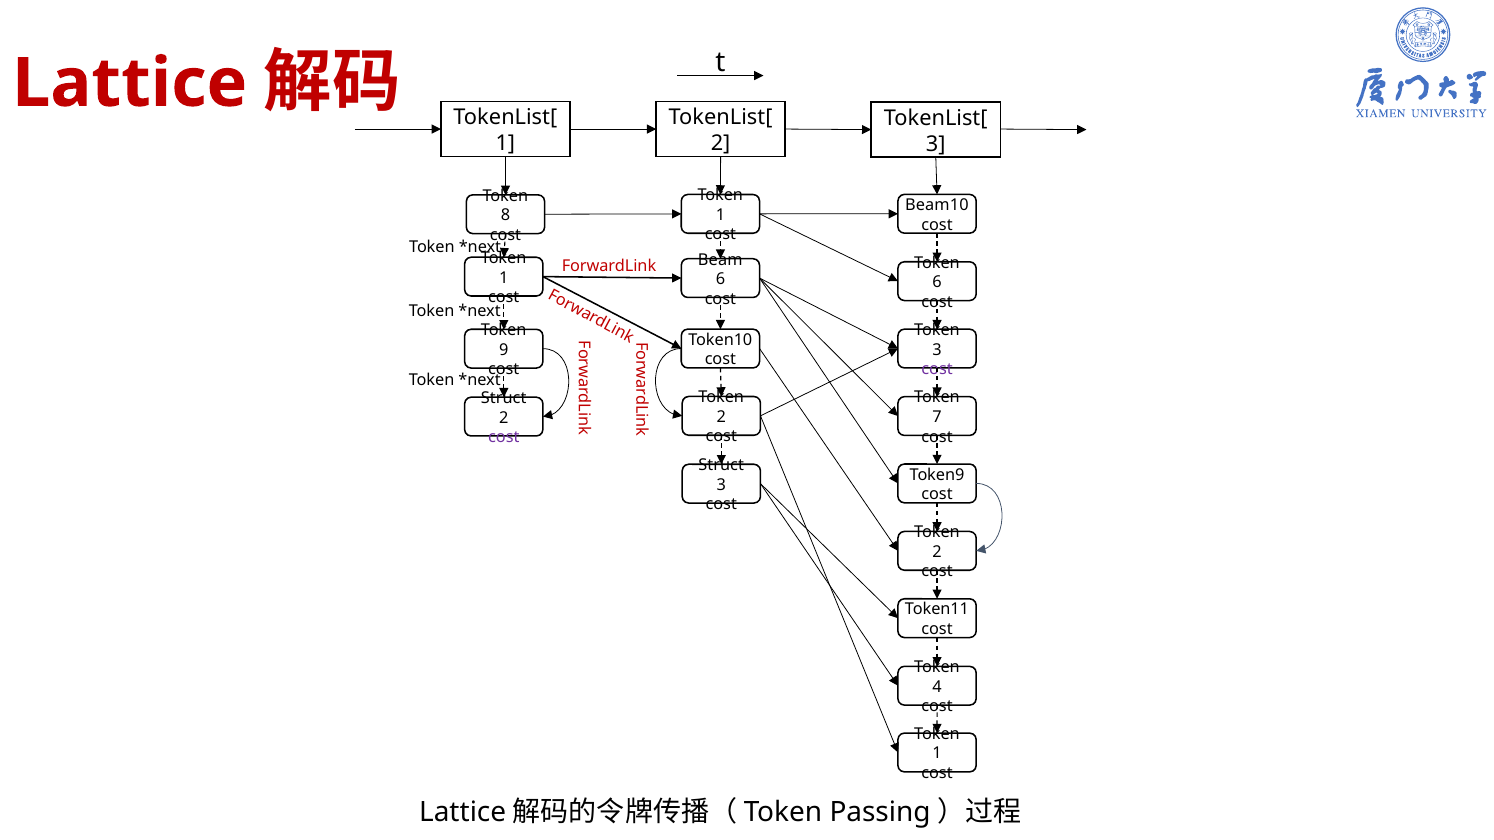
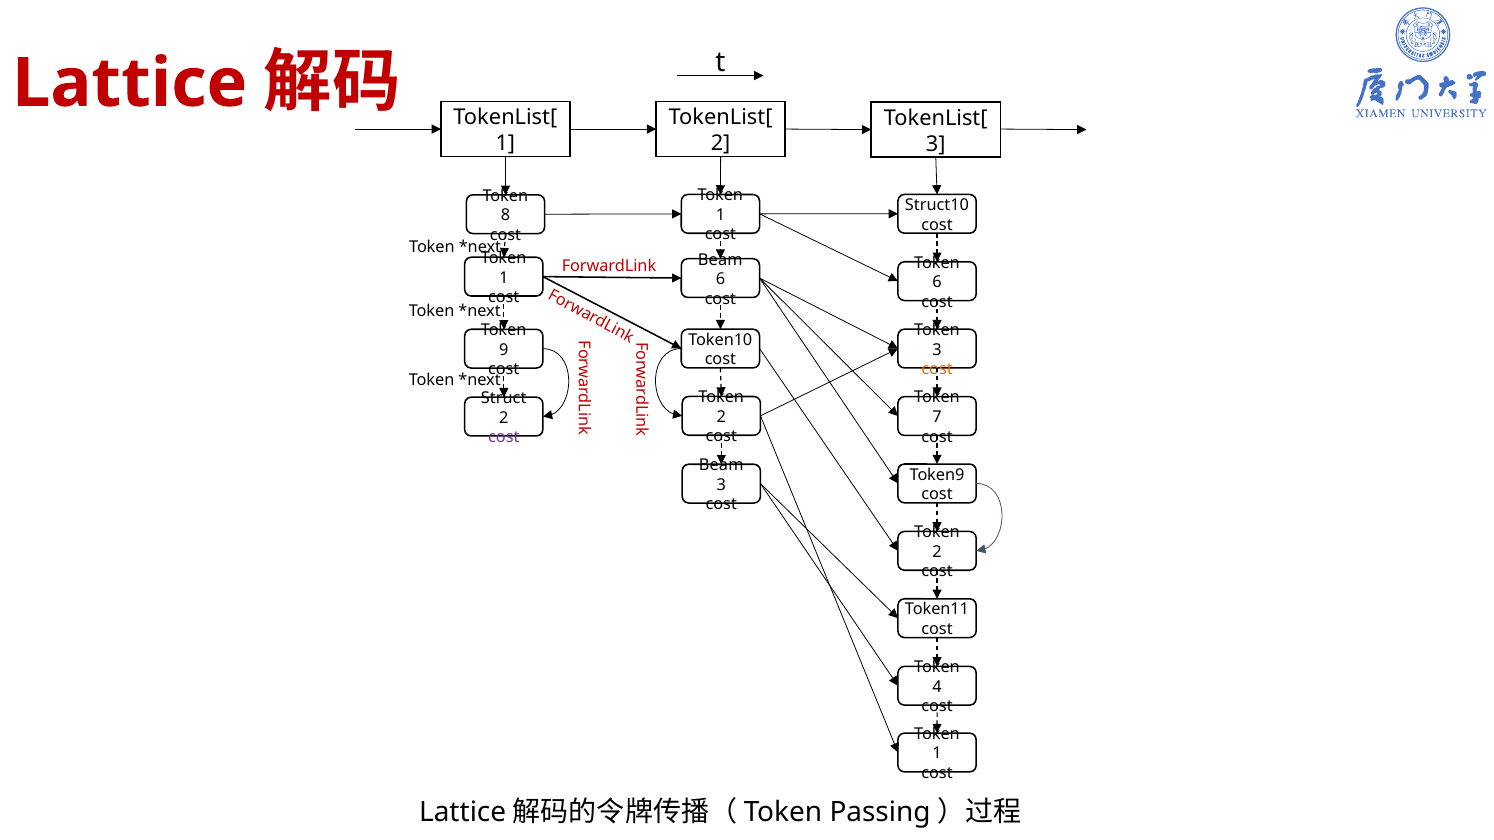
Beam10: Beam10 -> Struct10 (937, 205)
cost colour: purple -> orange (937, 369)
Struct: Struct -> Beam (721, 465)
